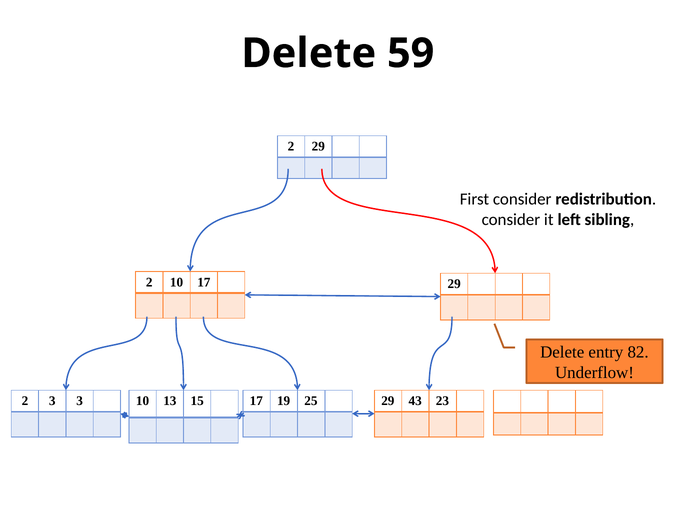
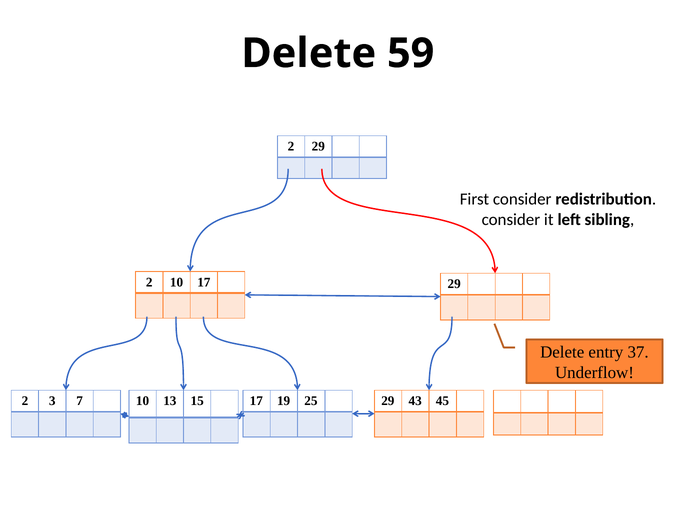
82: 82 -> 37 (638, 352)
3 3: 3 -> 7 (80, 401)
23: 23 -> 45 (442, 401)
